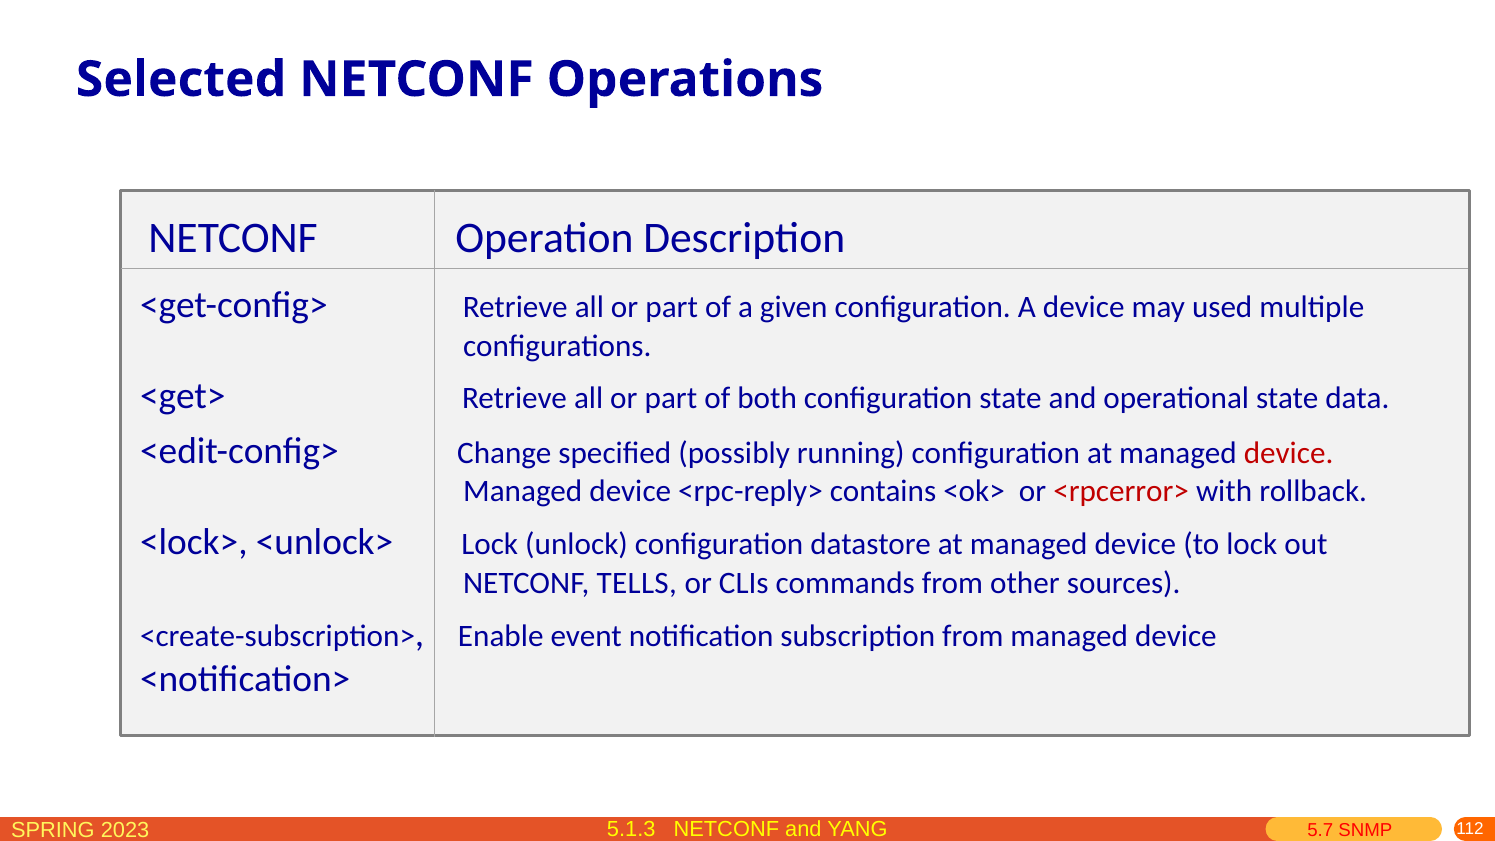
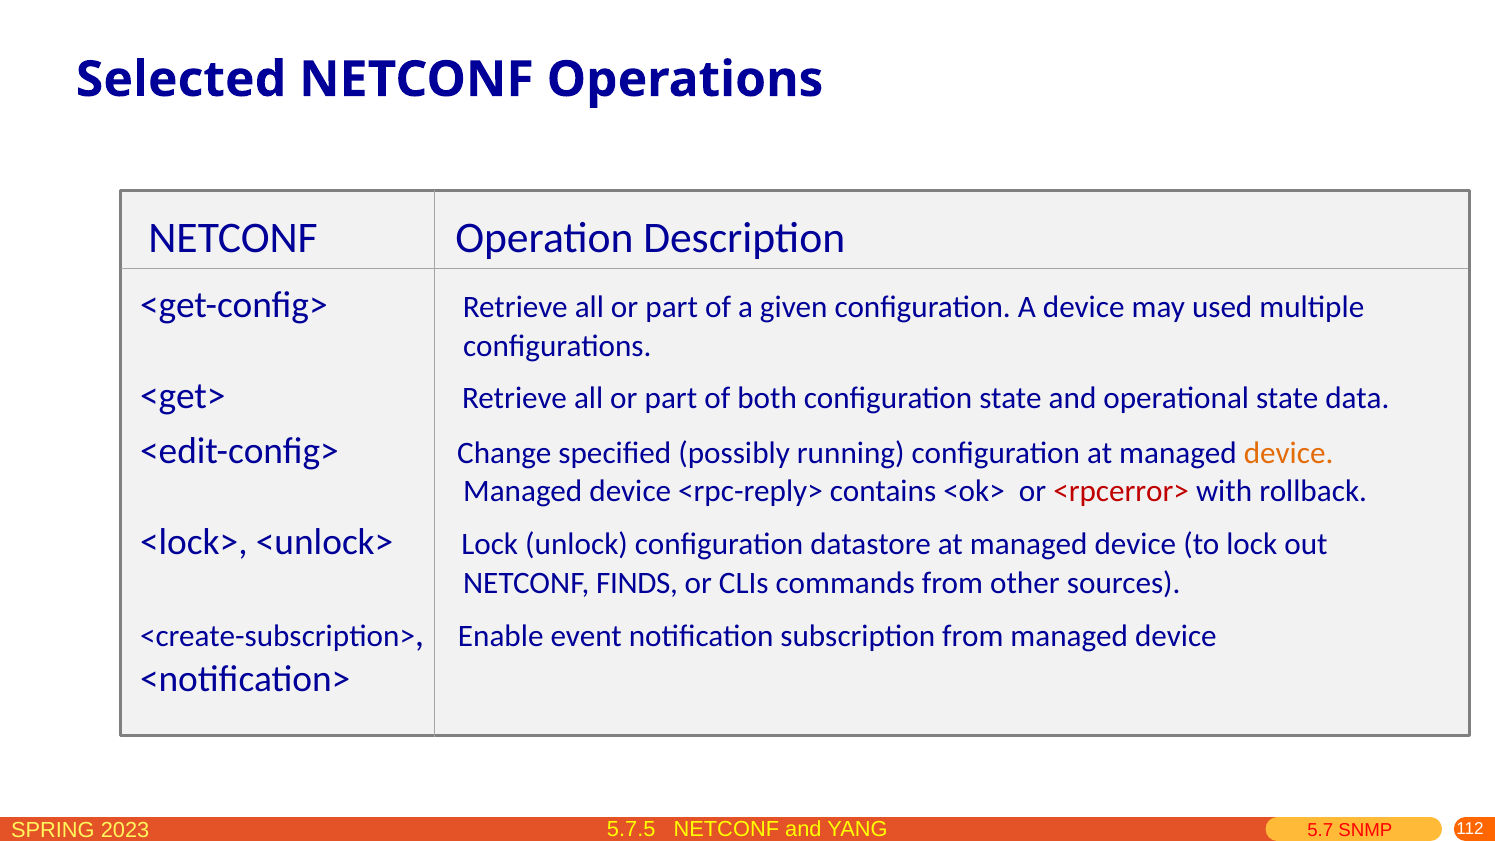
device colour: red -> orange (1289, 453)
TELLS: TELLS -> FINDS (637, 583)
5.1.3: 5.1.3 -> 5.7.5 (631, 829)
